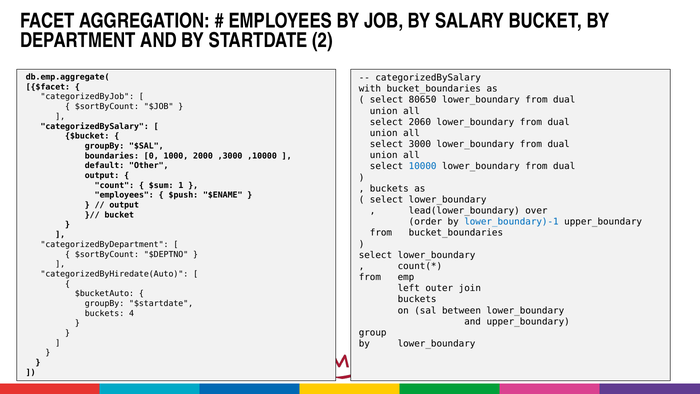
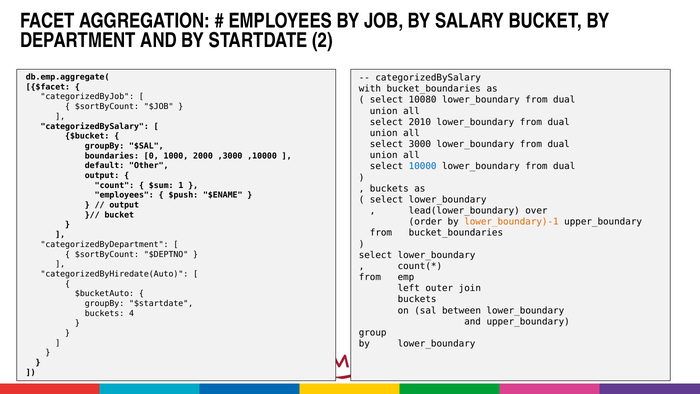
80650: 80650 -> 10080 (423, 100)
2060: 2060 -> 2010 (420, 122)
lower_boundary)-1 colour: blue -> orange (511, 222)
